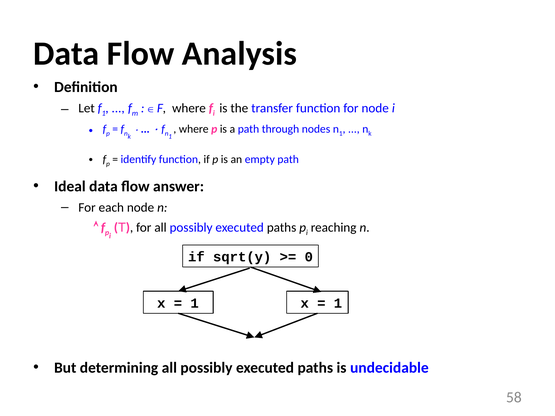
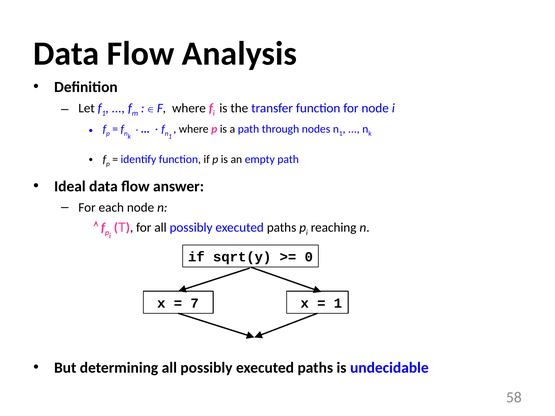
1: 1 -> 7 (195, 303)
